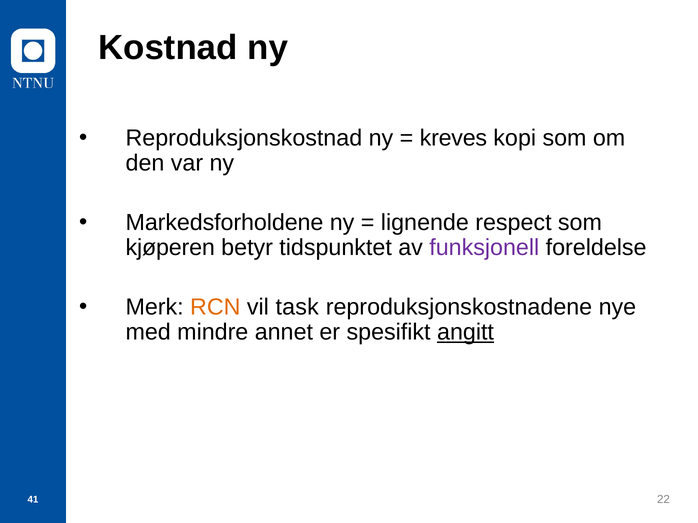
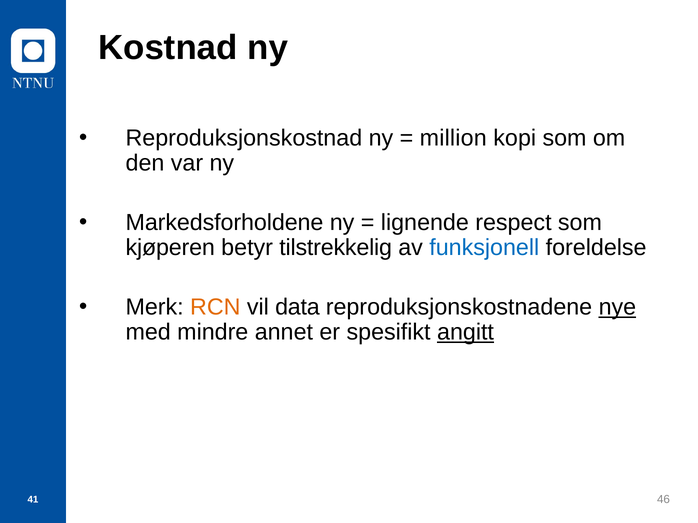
kreves: kreves -> million (453, 138)
tidspunktet: tidspunktet -> tilstrekkelig (336, 248)
funksjonell colour: purple -> blue (484, 248)
task: task -> data (297, 307)
nye underline: none -> present (617, 307)
22: 22 -> 46 (663, 500)
